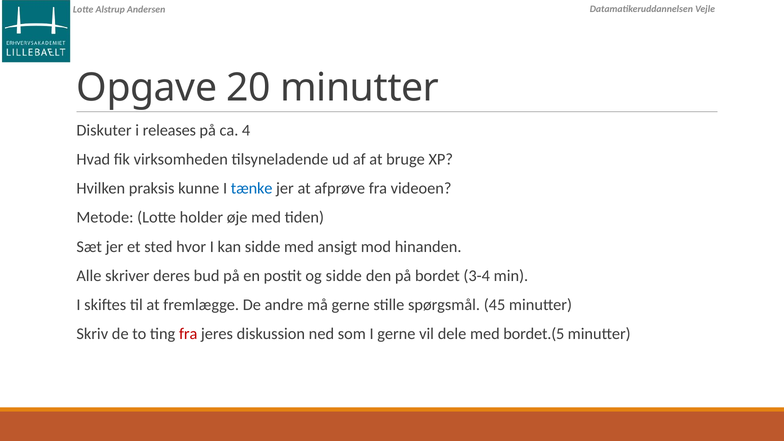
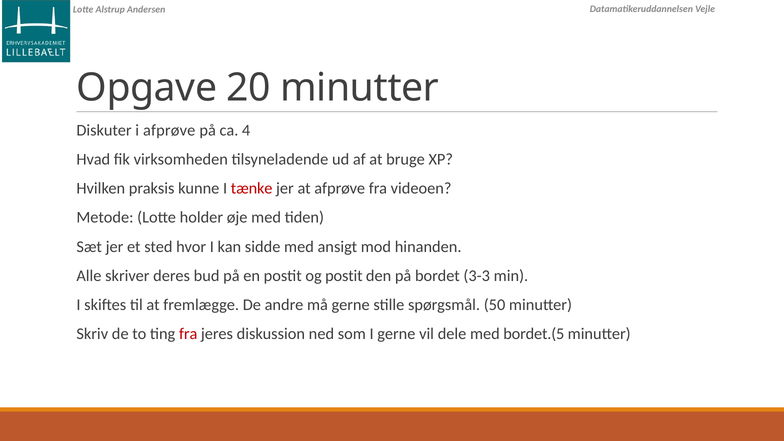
i releases: releases -> afprøve (169, 130)
tænke colour: blue -> red (252, 189)
og sidde: sidde -> postit (344, 276)
3-4: 3-4 -> 3-3 (477, 276)
45: 45 -> 50 (495, 305)
